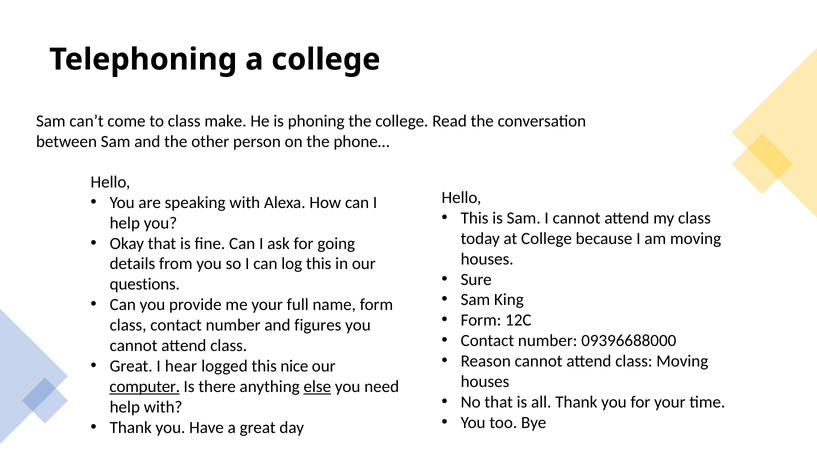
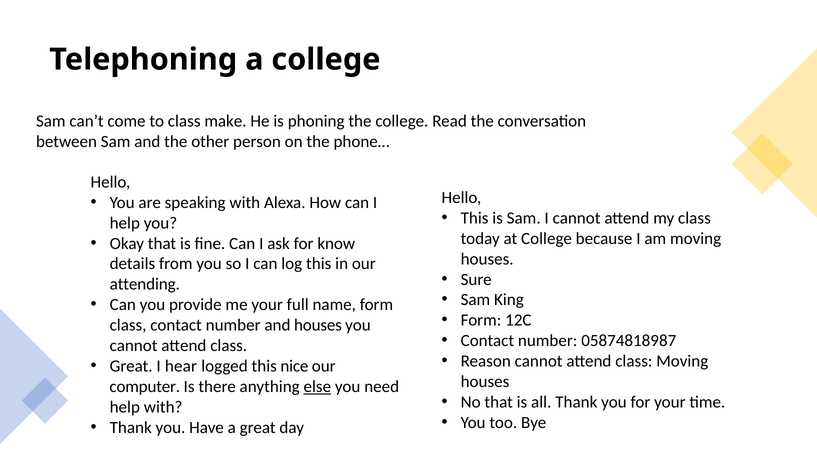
going: going -> know (336, 243)
questions: questions -> attending (145, 284)
and figures: figures -> houses (318, 325)
09396688000: 09396688000 -> 05874818987 (629, 340)
computer underline: present -> none (145, 386)
